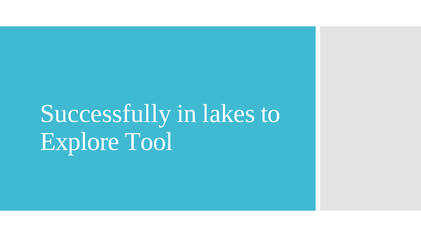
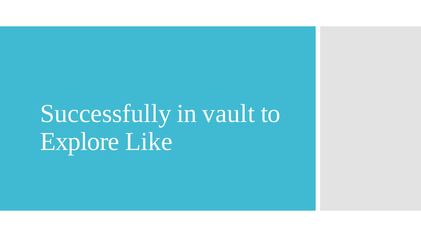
lakes: lakes -> vault (229, 114)
Tool: Tool -> Like (149, 142)
